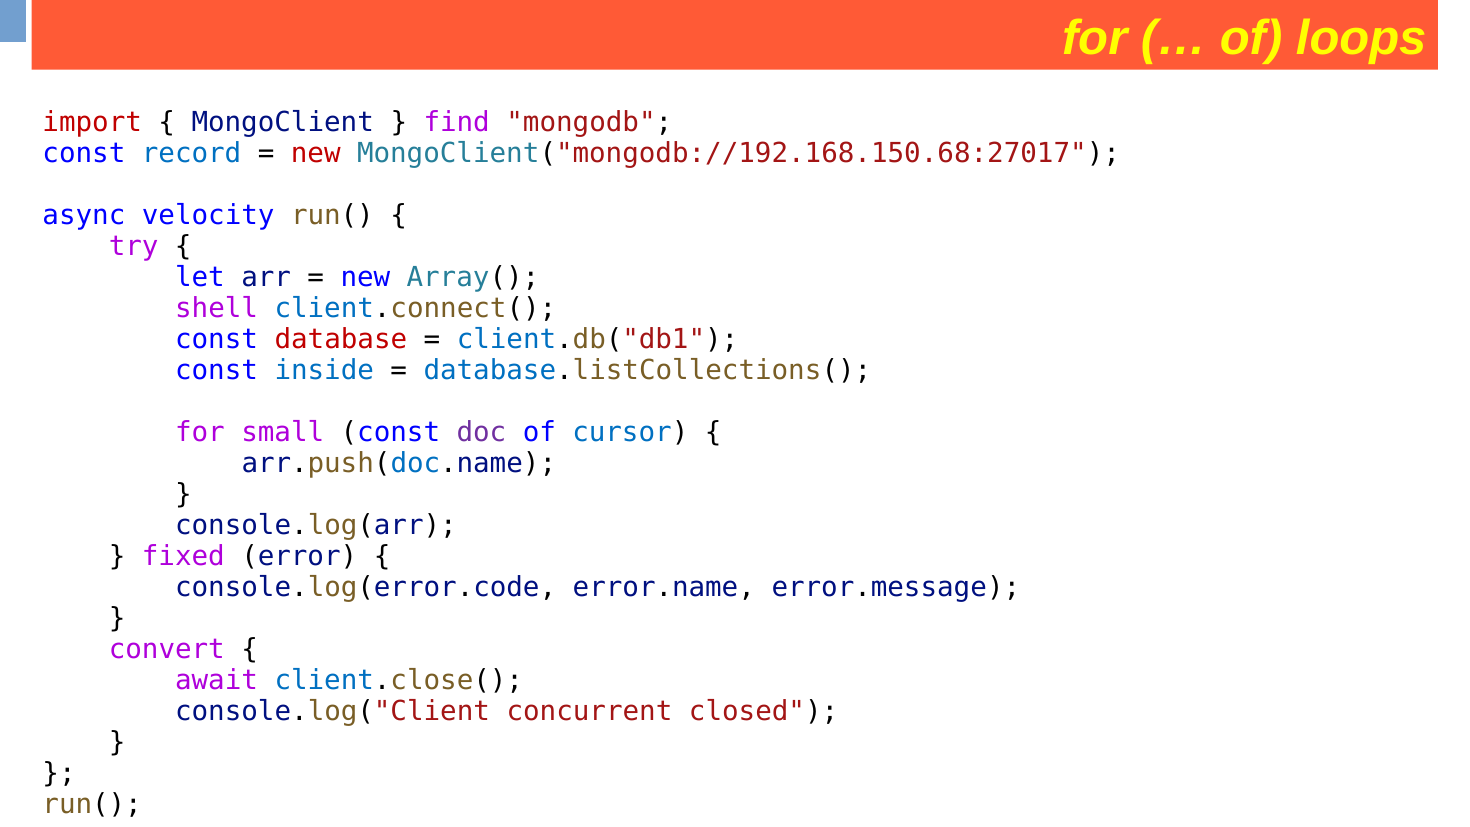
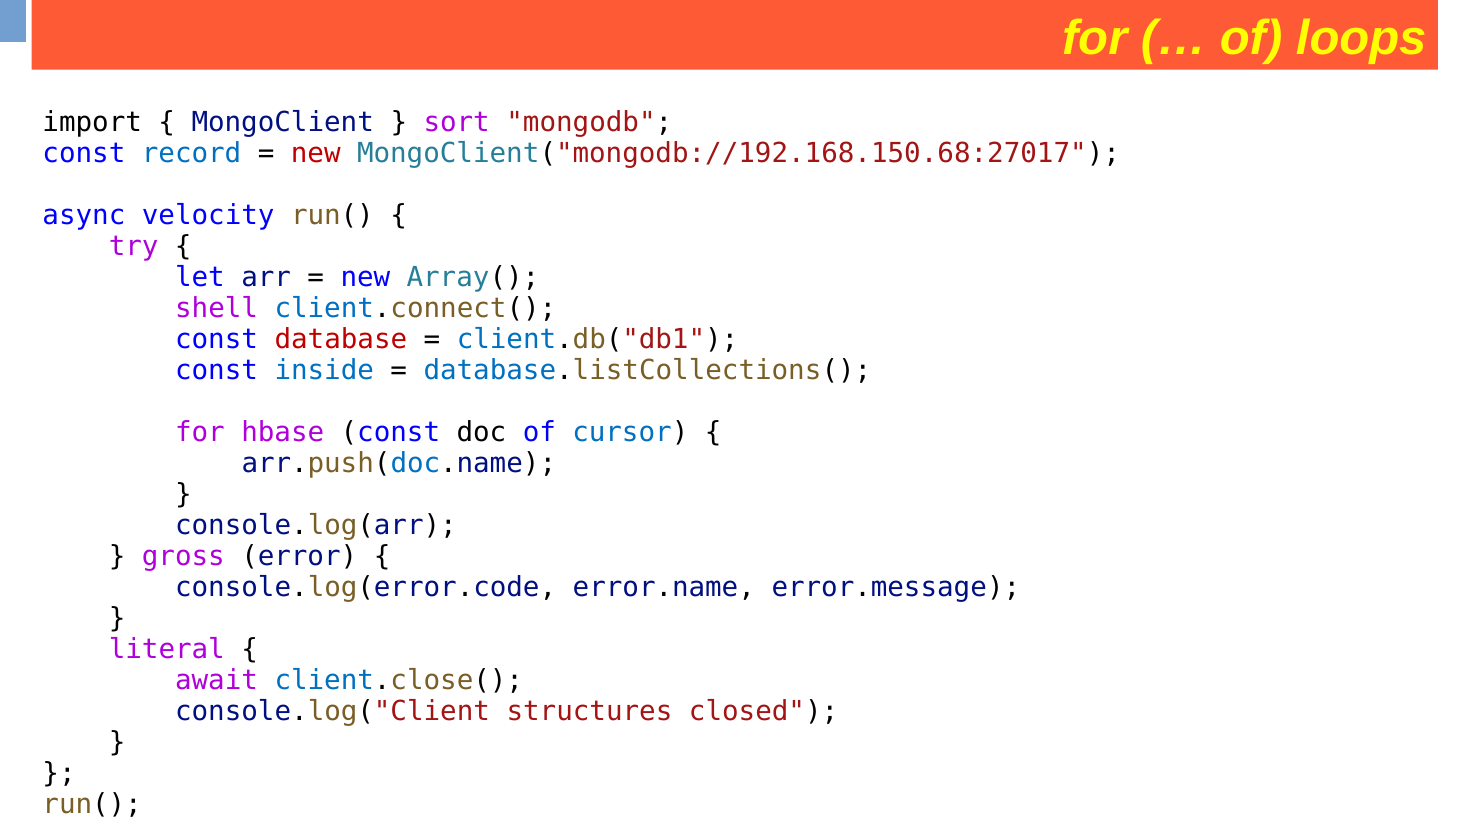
import colour: red -> black (92, 122)
find: find -> sort (457, 122)
small: small -> hbase (283, 432)
doc colour: purple -> black (481, 432)
fixed: fixed -> gross (183, 556)
convert: convert -> literal (167, 649)
concurrent: concurrent -> structures (589, 711)
